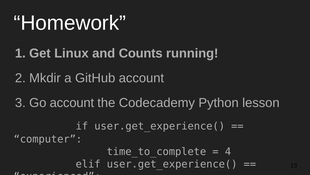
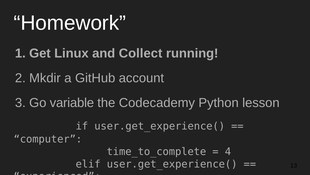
Counts: Counts -> Collect (141, 53)
Go account: account -> variable (72, 103)
